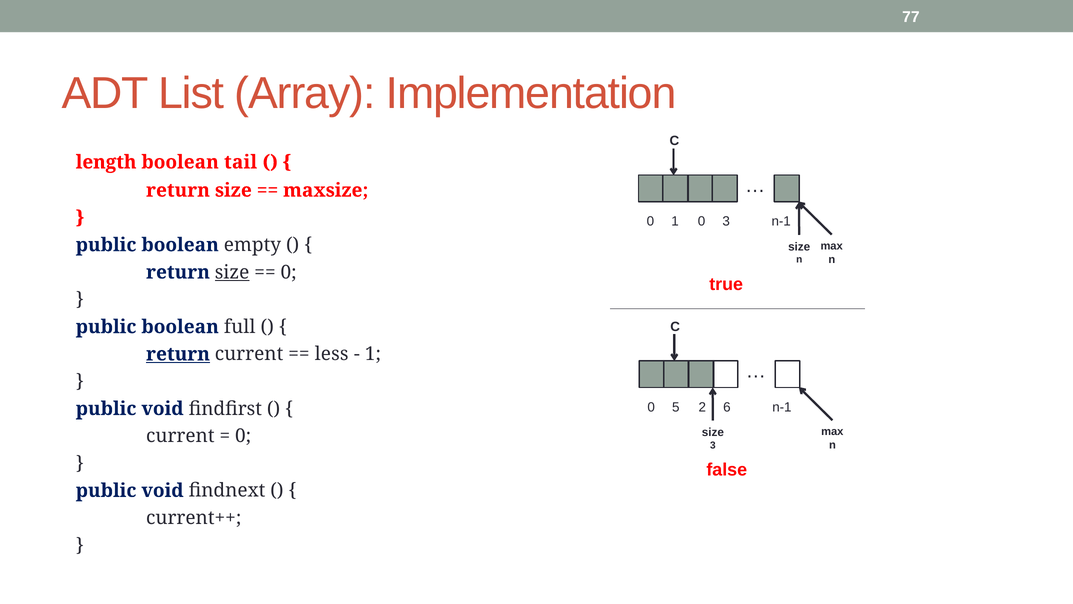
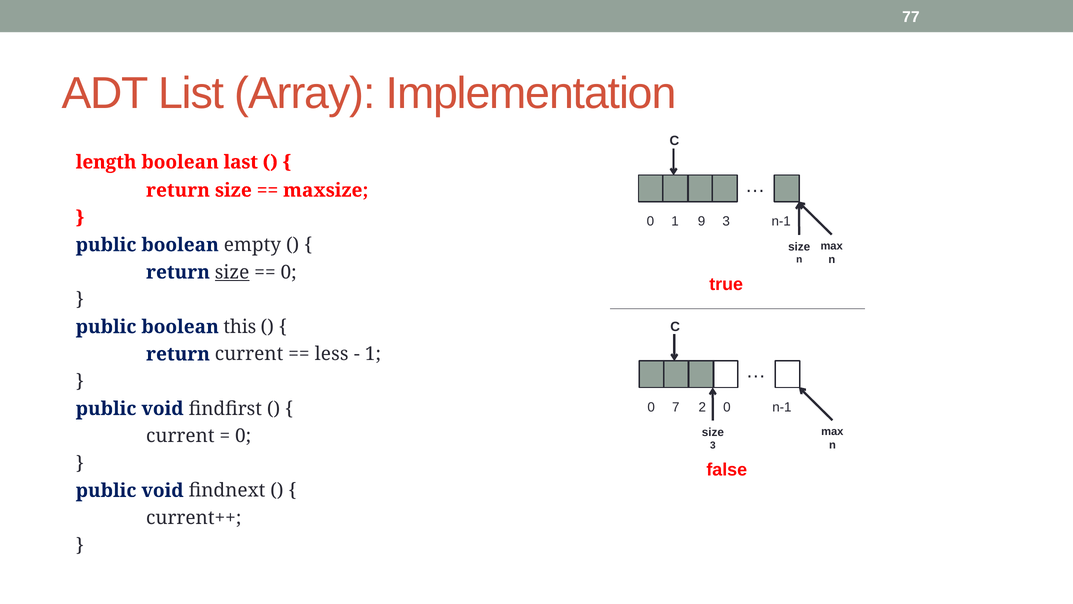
tail: tail -> last (241, 162)
1 0: 0 -> 9 (702, 221)
full: full -> this (240, 327)
return underline: present -> none (178, 354)
5: 5 -> 7 (676, 407)
2 6: 6 -> 0 (727, 407)
